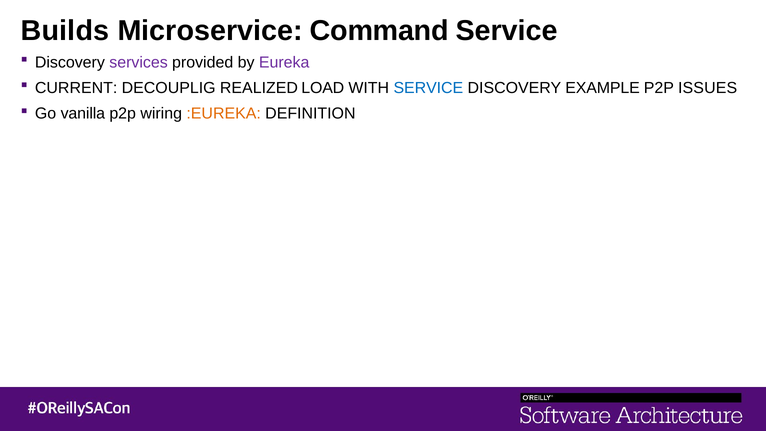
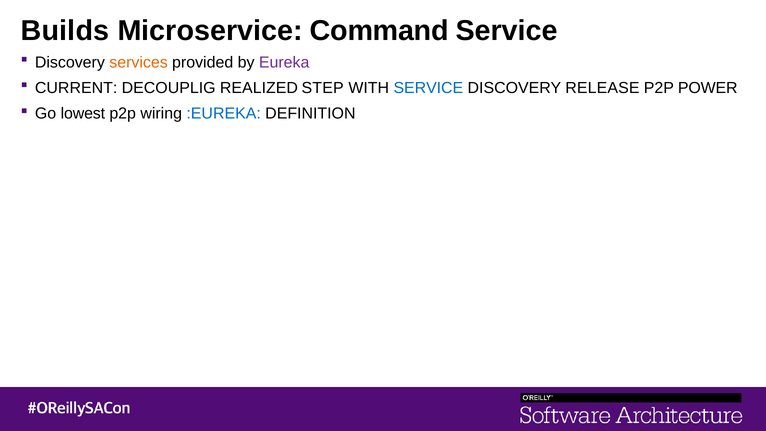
services colour: purple -> orange (139, 62)
LOAD: LOAD -> STEP (323, 88)
EXAMPLE: EXAMPLE -> RELEASE (602, 88)
ISSUES: ISSUES -> POWER (708, 88)
vanilla: vanilla -> lowest (83, 114)
:EUREKA colour: orange -> blue (224, 114)
